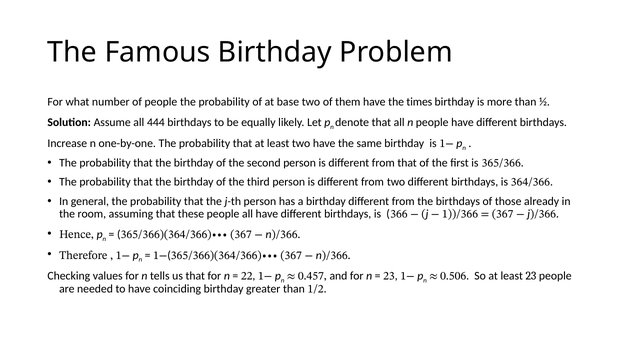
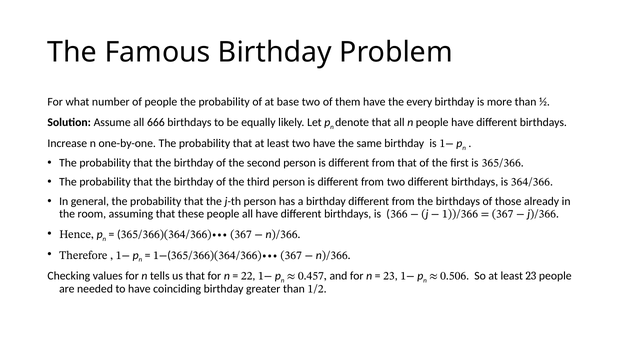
times: times -> every (419, 102)
444: 444 -> 666 (156, 122)
